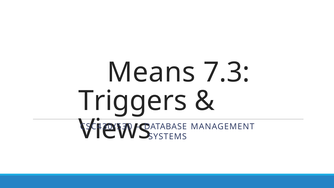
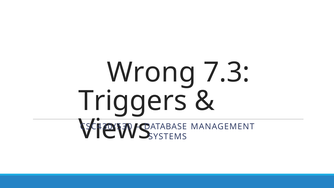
Means: Means -> Wrong (151, 72)
